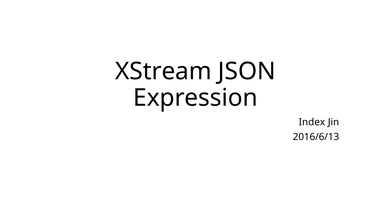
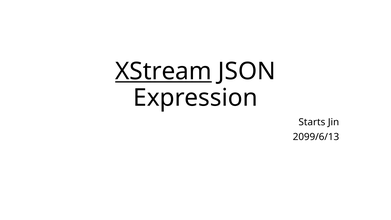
XStream underline: none -> present (163, 71)
Index: Index -> Starts (312, 122)
2016/6/13: 2016/6/13 -> 2099/6/13 (316, 137)
